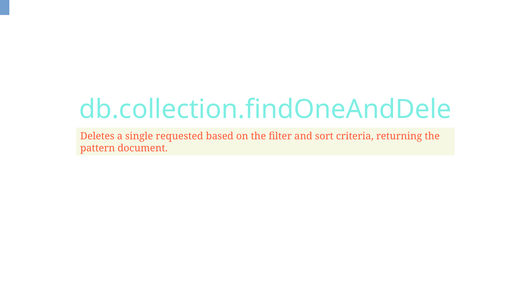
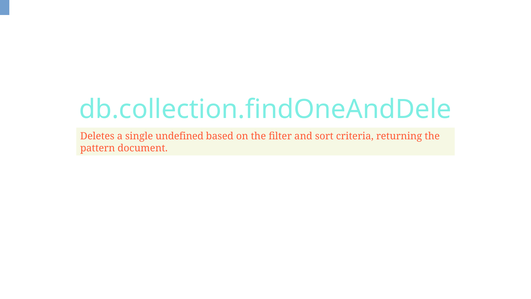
requested: requested -> undefined (180, 136)
